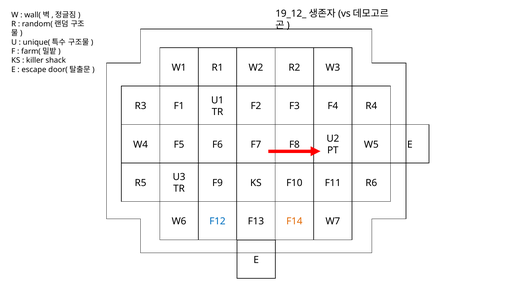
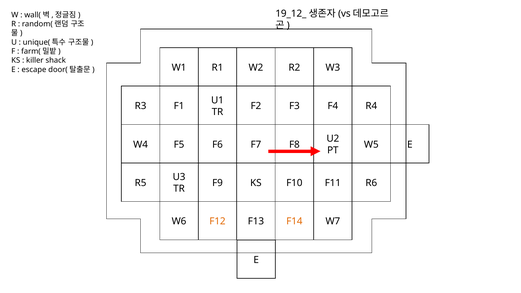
F12 colour: blue -> orange (217, 221)
